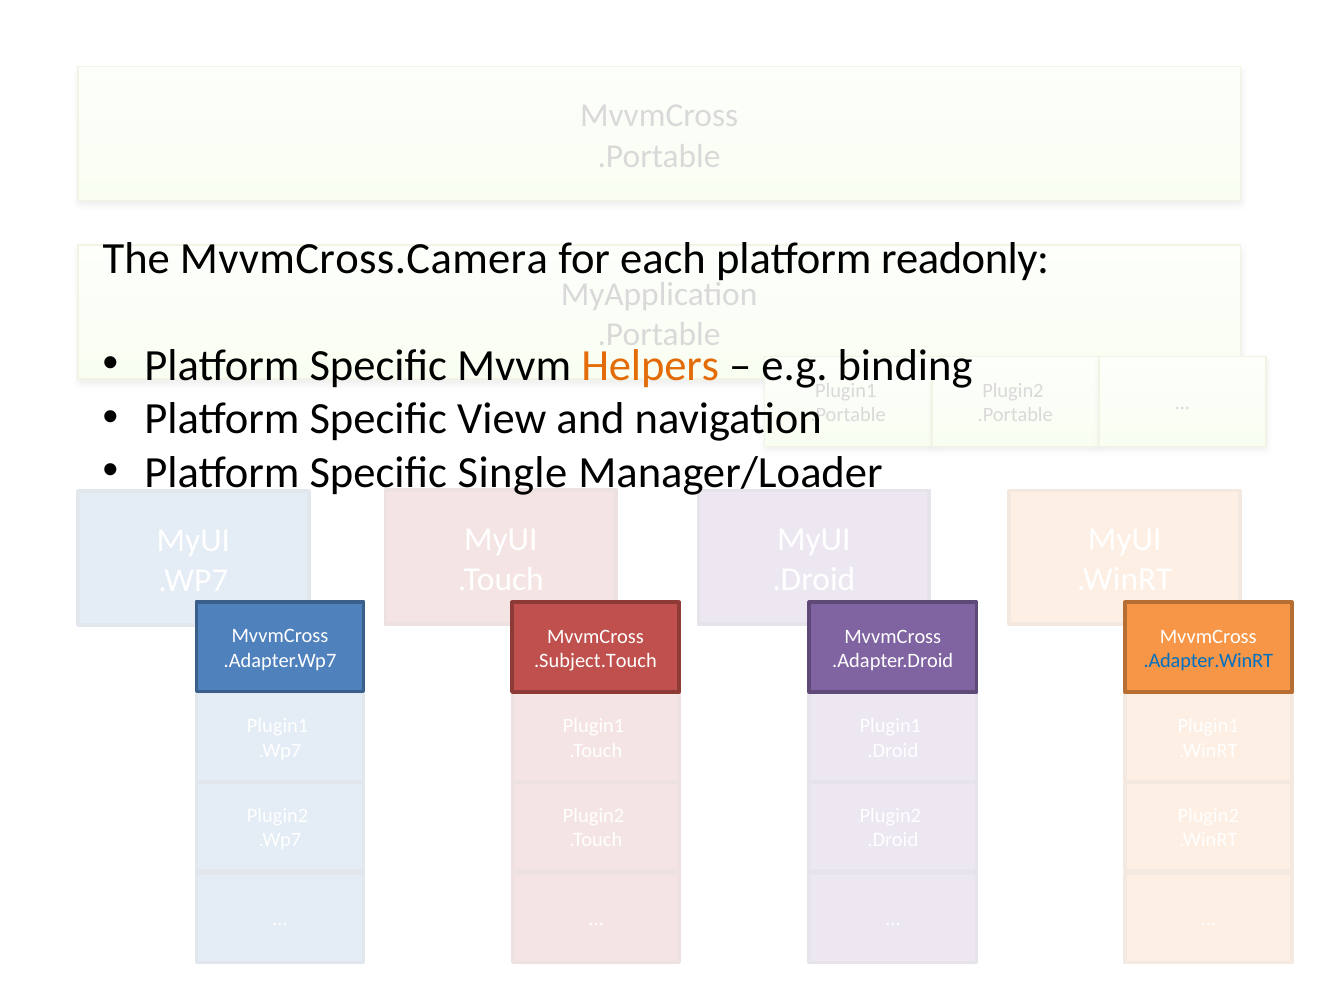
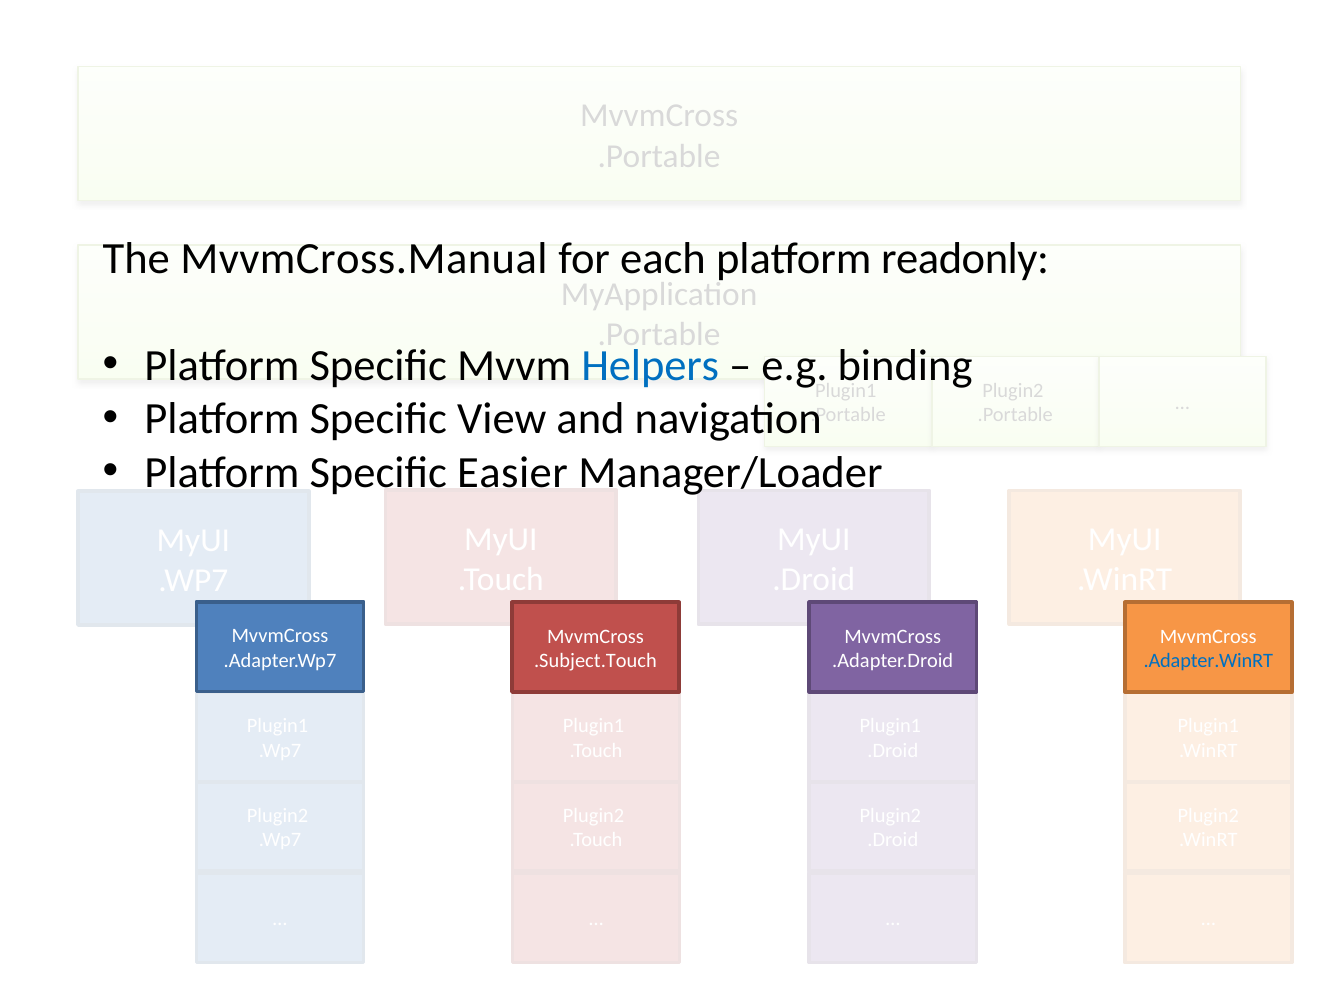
MvvmCross.Camera: MvvmCross.Camera -> MvvmCross.Manual (364, 259)
Helpers colour: orange -> blue (650, 366)
Single: Single -> Easier (512, 473)
